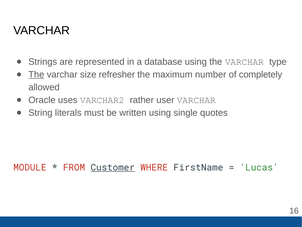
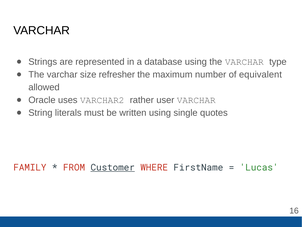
The underline: present -> none (36, 74)
completely: completely -> equivalent (260, 74)
MODULE: MODULE -> FAMILY (30, 167)
